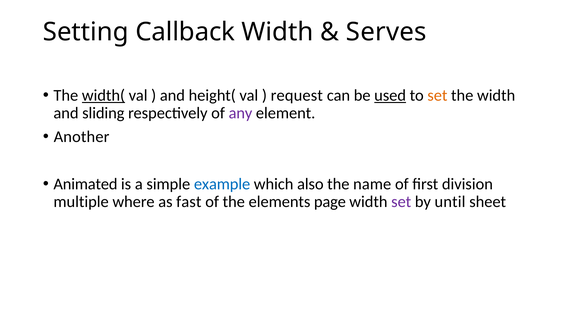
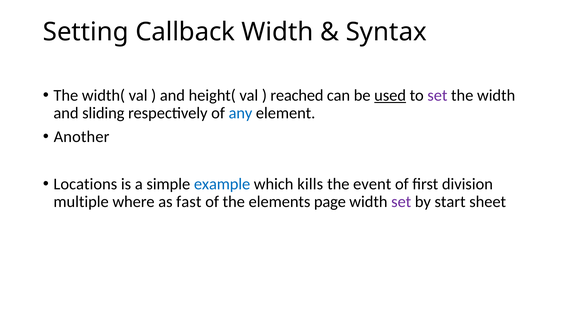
Serves: Serves -> Syntax (386, 32)
width( underline: present -> none (103, 95)
request: request -> reached (297, 95)
set colour: orange -> purple (437, 95)
any colour: purple -> blue (240, 113)
Animated: Animated -> Locations (85, 184)
also: also -> kills (310, 184)
name: name -> event (372, 184)
until: until -> start (450, 201)
